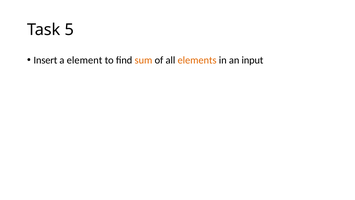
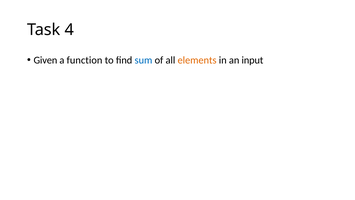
5: 5 -> 4 (69, 30)
Insert: Insert -> Given (45, 60)
element: element -> function (85, 60)
sum colour: orange -> blue (143, 60)
